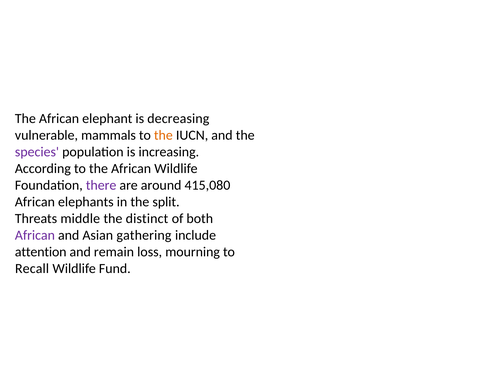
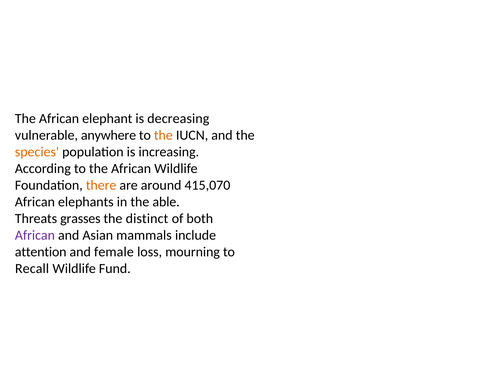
mammals: mammals -> anywhere (109, 135)
species colour: purple -> orange (37, 152)
there colour: purple -> orange (101, 185)
415,080: 415,080 -> 415,070 (207, 185)
split: split -> able (166, 202)
middle: middle -> grasses (80, 218)
gathering: gathering -> mammals (144, 235)
remain: remain -> female (114, 252)
